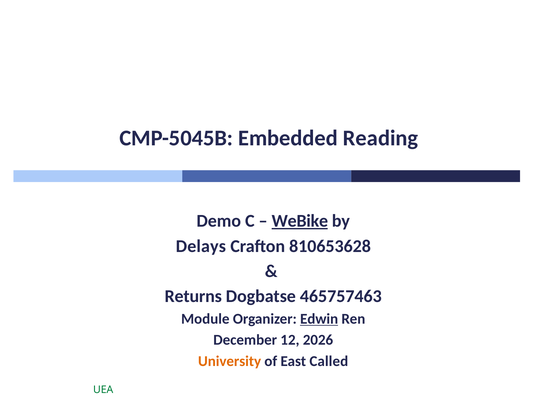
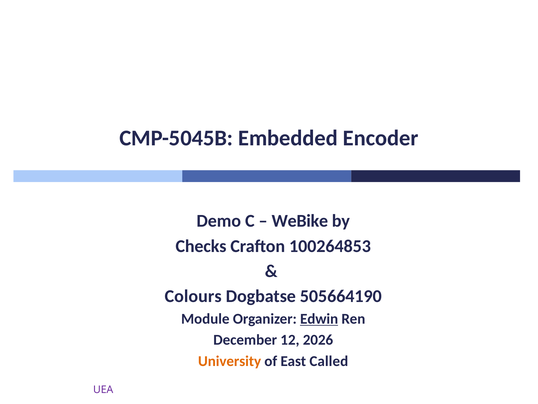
Reading: Reading -> Encoder (381, 138)
WeBike underline: present -> none (300, 221)
Delays: Delays -> Checks (201, 246)
810653628: 810653628 -> 100264853 (330, 246)
Returns: Returns -> Colours (193, 296)
465757463: 465757463 -> 505664190 (341, 296)
UEA colour: green -> purple (103, 389)
